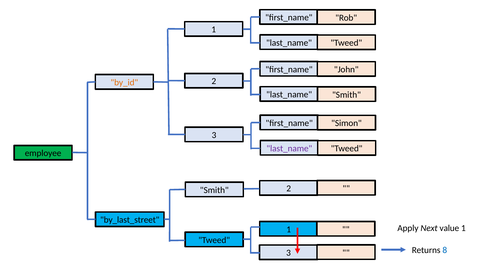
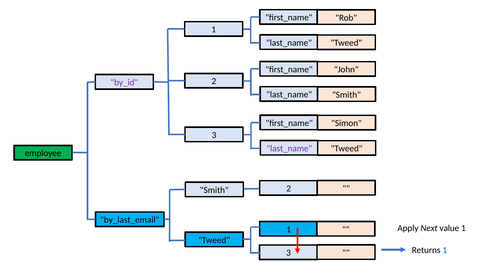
by_id colour: orange -> purple (124, 83)
by_last_street: by_last_street -> by_last_email (130, 220)
Returns 8: 8 -> 1 (445, 250)
